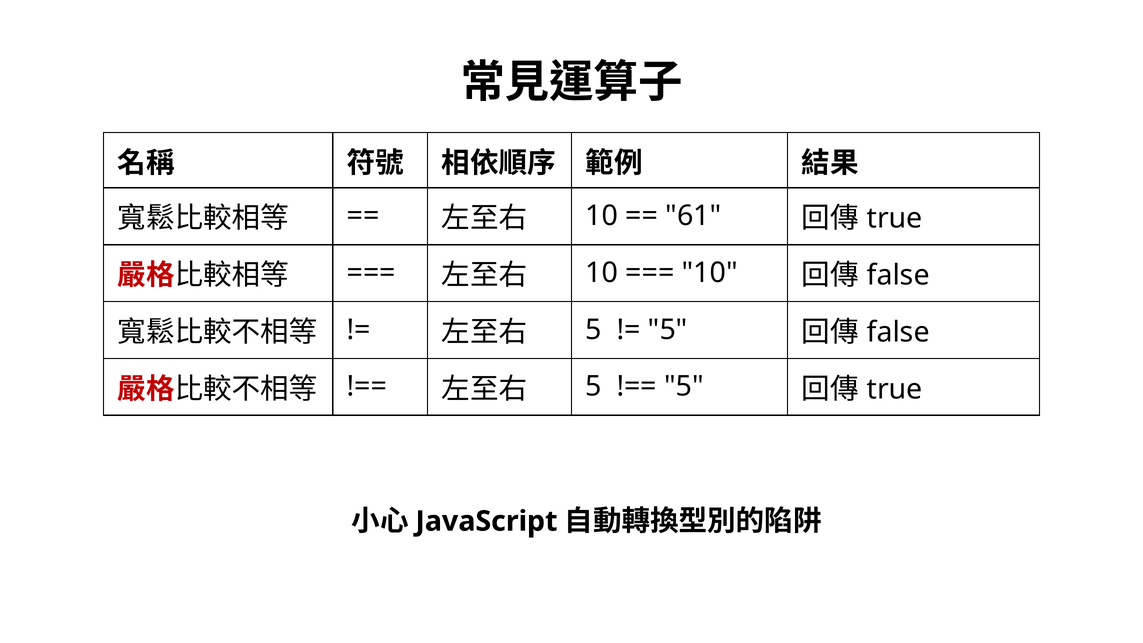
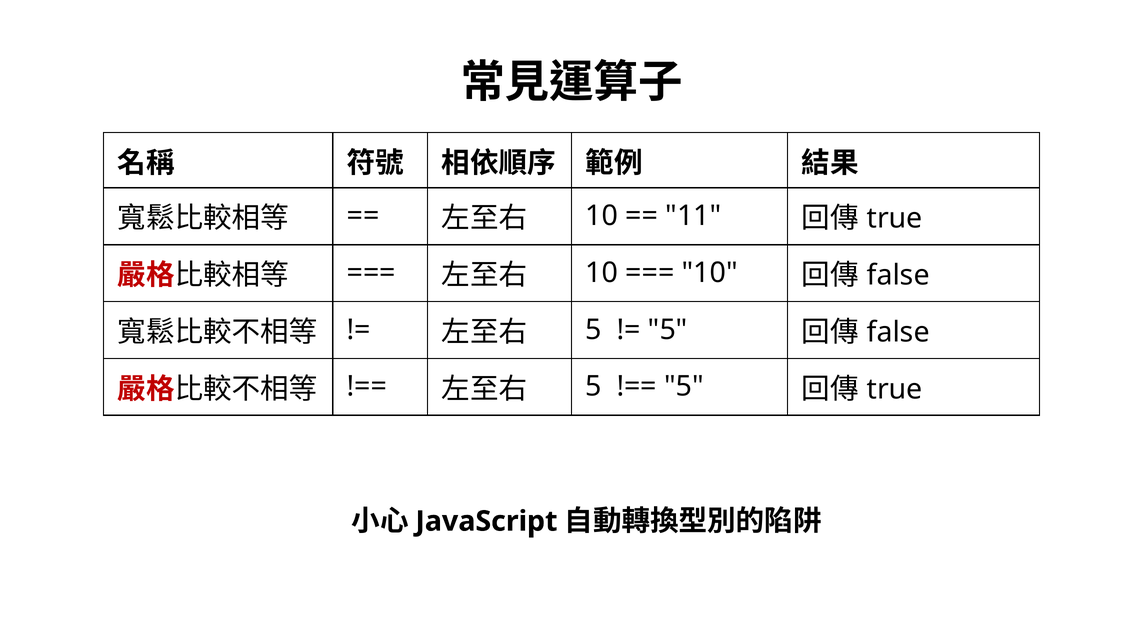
61: 61 -> 11 (693, 216)
